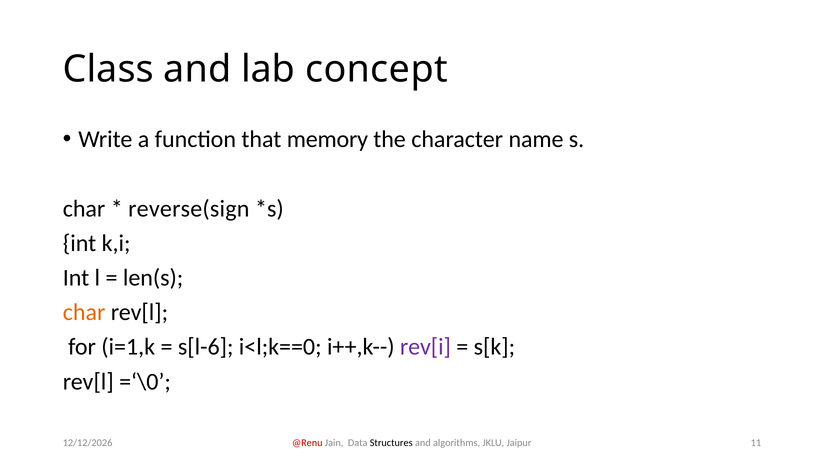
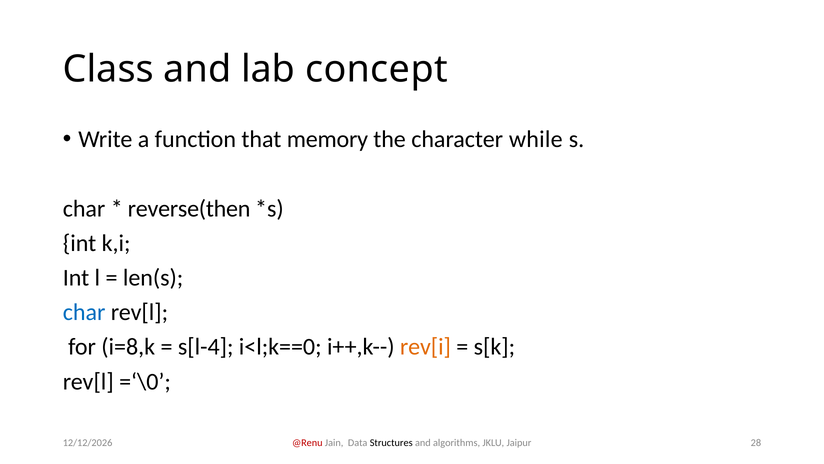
name: name -> while (536, 139)
reverse(sign: reverse(sign -> reverse(then (189, 208)
char colour: orange -> blue (84, 312)
i=1,k: i=1,k -> i=8,k (128, 347)
s[l-6: s[l-6 -> s[l-4 (206, 347)
rev[i colour: purple -> orange (425, 347)
11: 11 -> 28 (756, 443)
